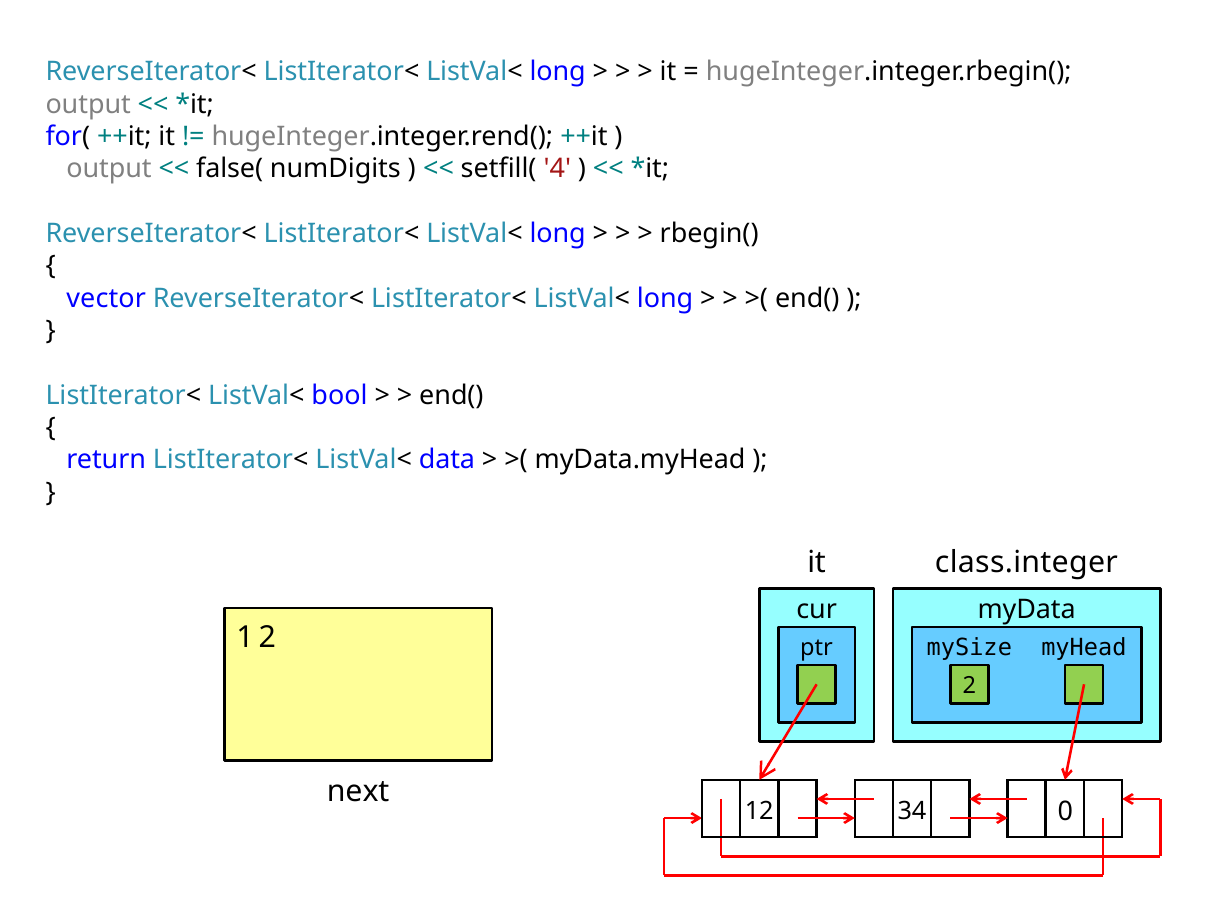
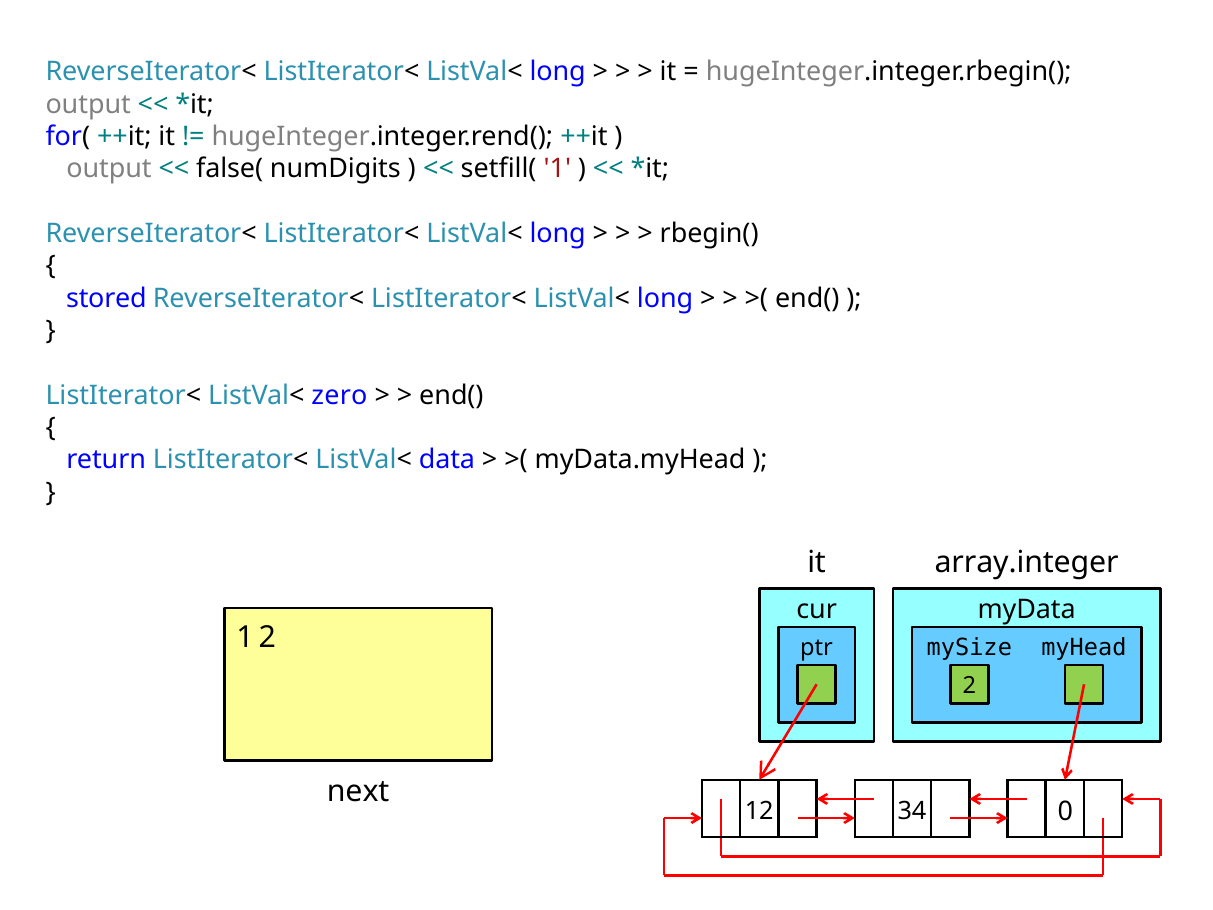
4: 4 -> 1 (557, 169)
vector: vector -> stored (106, 298)
bool: bool -> zero (339, 395)
class.integer: class.integer -> array.integer (1027, 562)
